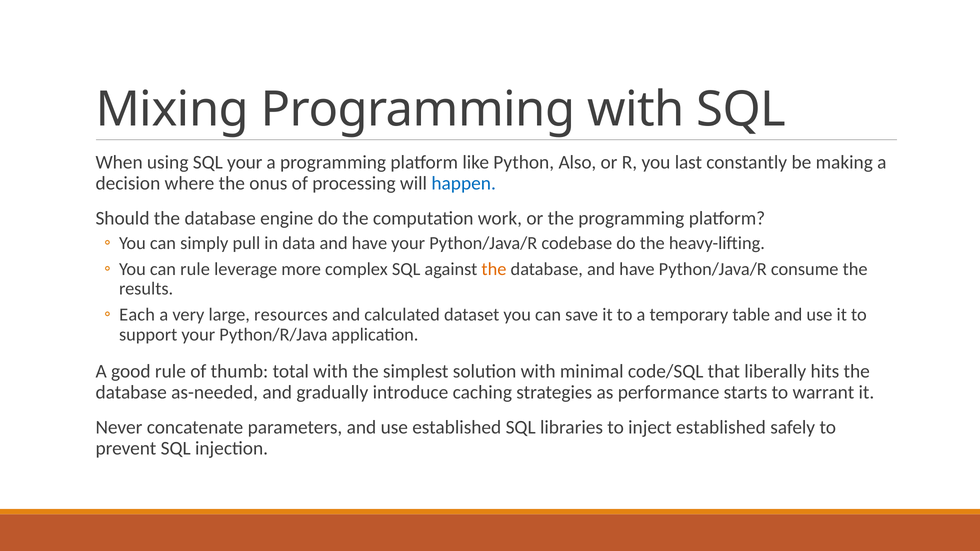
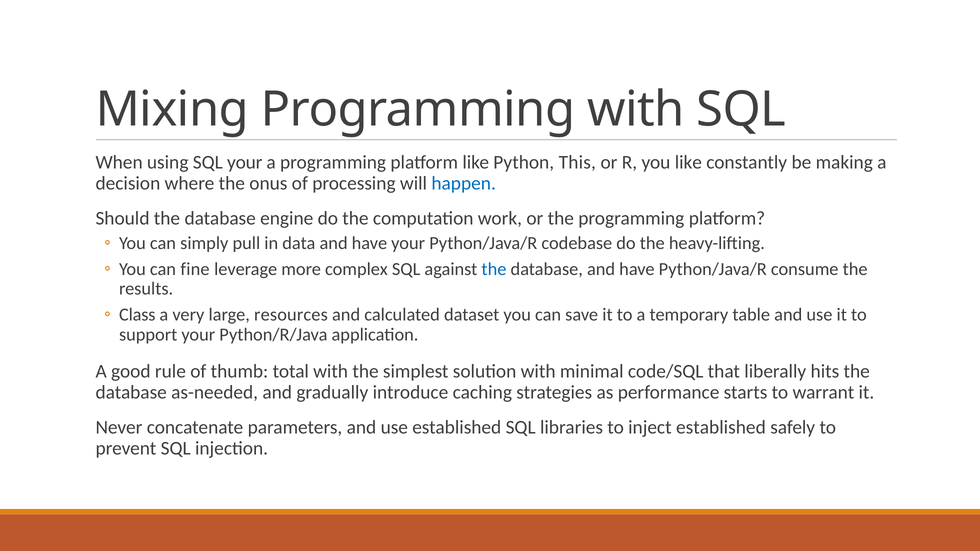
Also: Also -> This (577, 162)
you last: last -> like (688, 162)
can rule: rule -> fine (195, 269)
the colour: orange -> blue (494, 269)
Each: Each -> Class (137, 315)
